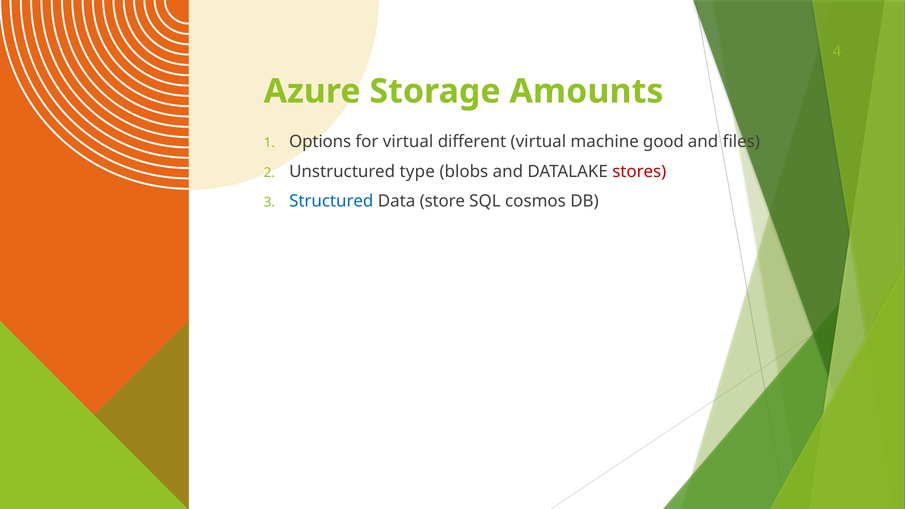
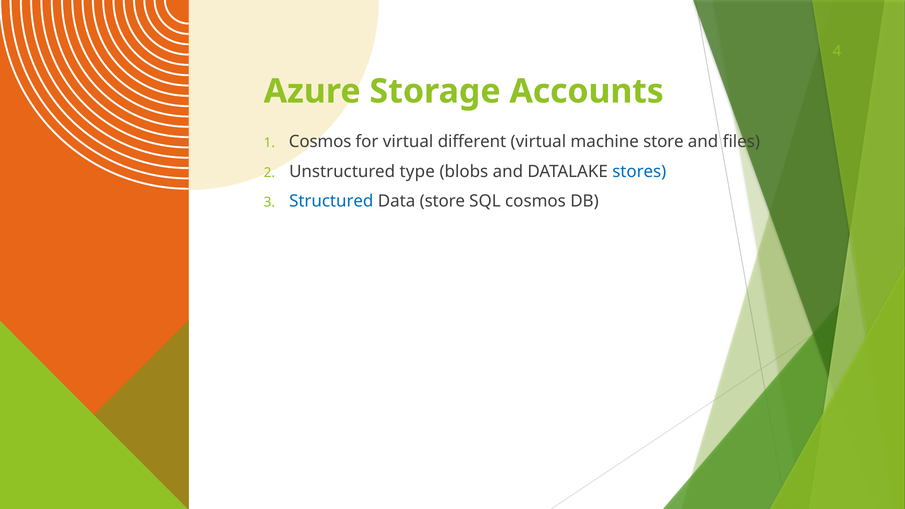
Amounts: Amounts -> Accounts (587, 91)
Options: Options -> Cosmos (320, 142)
machine good: good -> store (663, 142)
stores colour: red -> blue (639, 172)
